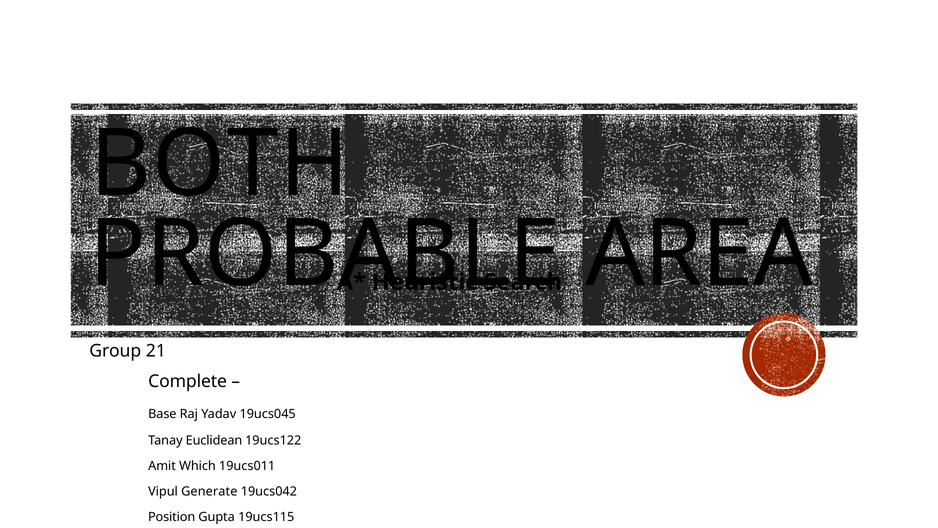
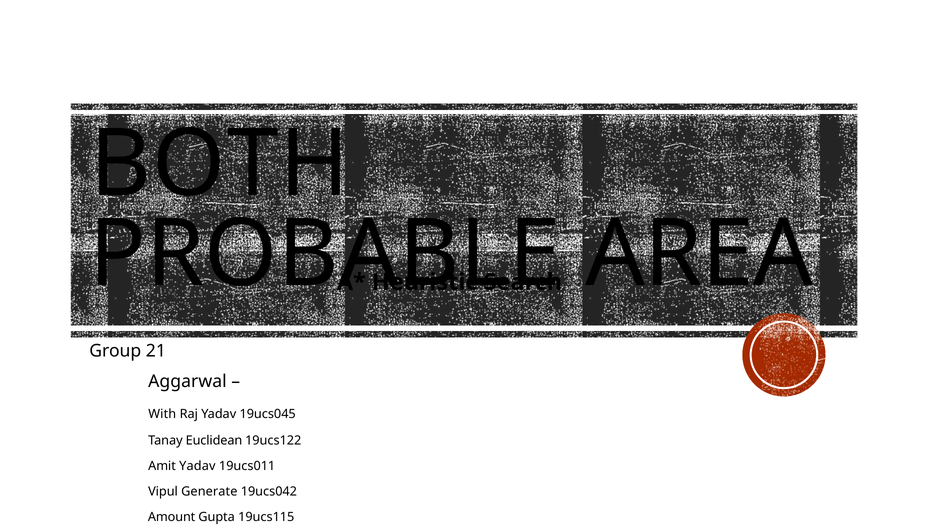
Complete: Complete -> Aggarwal (187, 381)
Base: Base -> With (162, 414)
Amit Which: Which -> Yadav (197, 466)
Position: Position -> Amount (172, 517)
